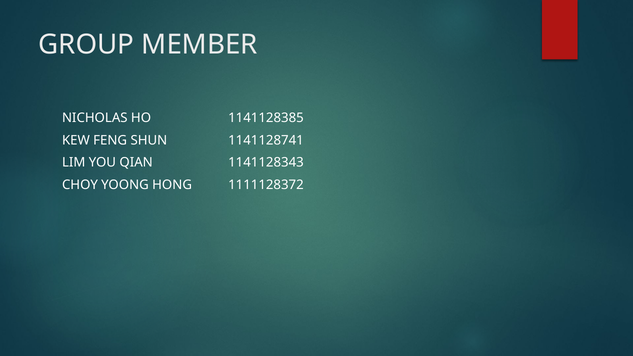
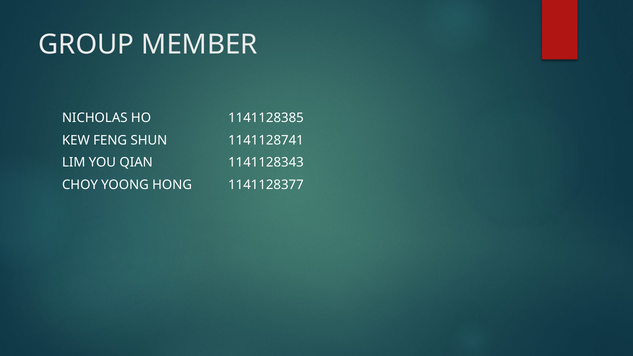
1111128372: 1111128372 -> 1141128377 (266, 185)
